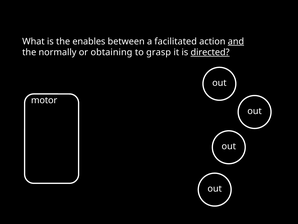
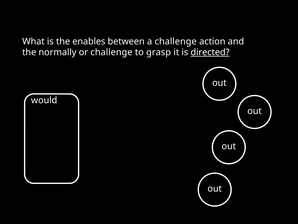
a facilitated: facilitated -> challenge (176, 41)
and underline: present -> none (236, 41)
or obtaining: obtaining -> challenge (111, 52)
motor: motor -> would (44, 100)
